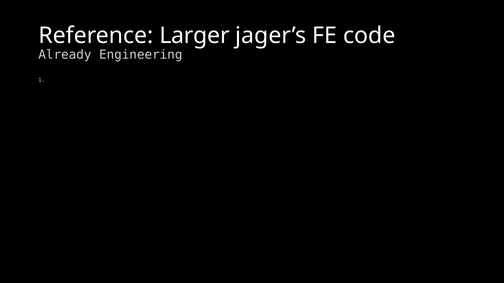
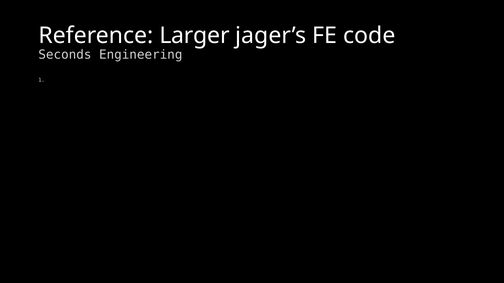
Already: Already -> Seconds (65, 55)
